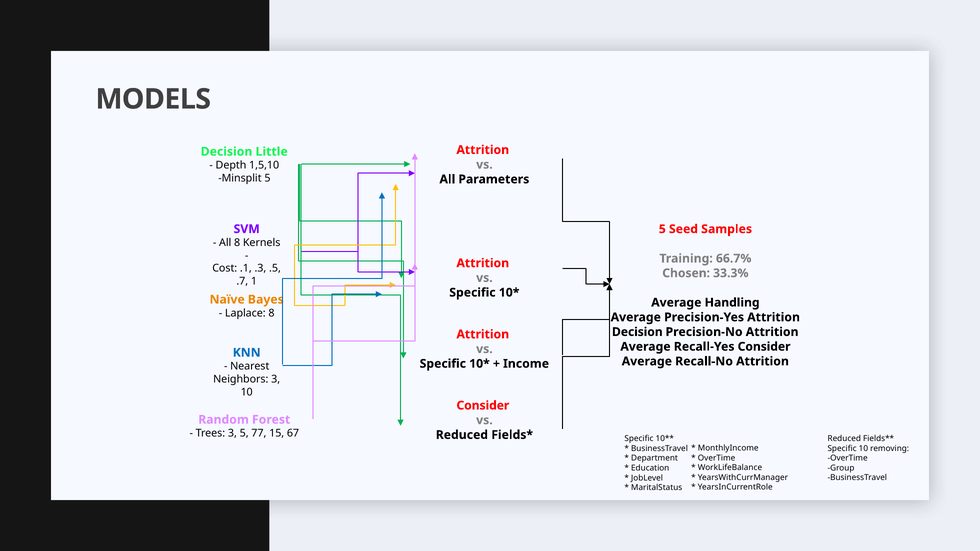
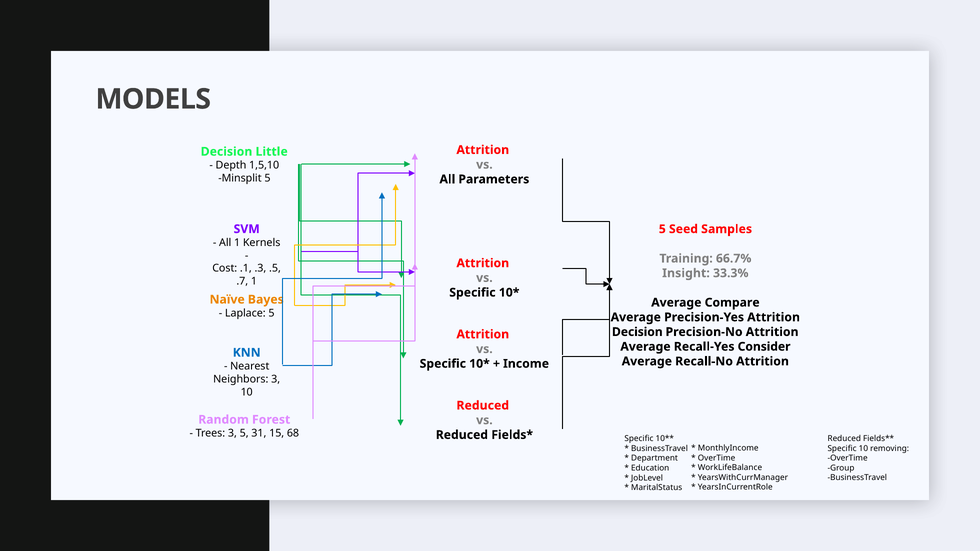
All 8: 8 -> 1 (237, 243)
Chosen: Chosen -> Insight (686, 273)
Handling: Handling -> Compare (732, 303)
Laplace 8: 8 -> 5 (272, 313)
Consider: Consider -> Reduced (483, 406)
77: 77 -> 31 (259, 433)
67: 67 -> 68 (293, 433)
